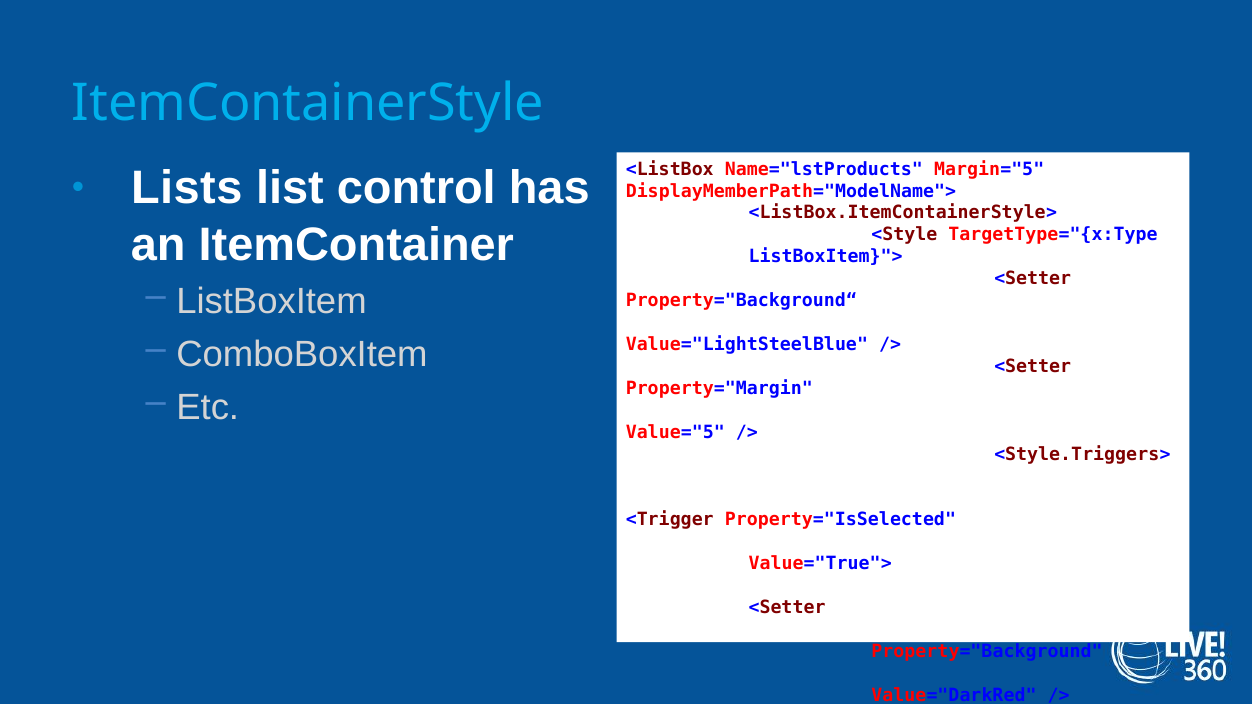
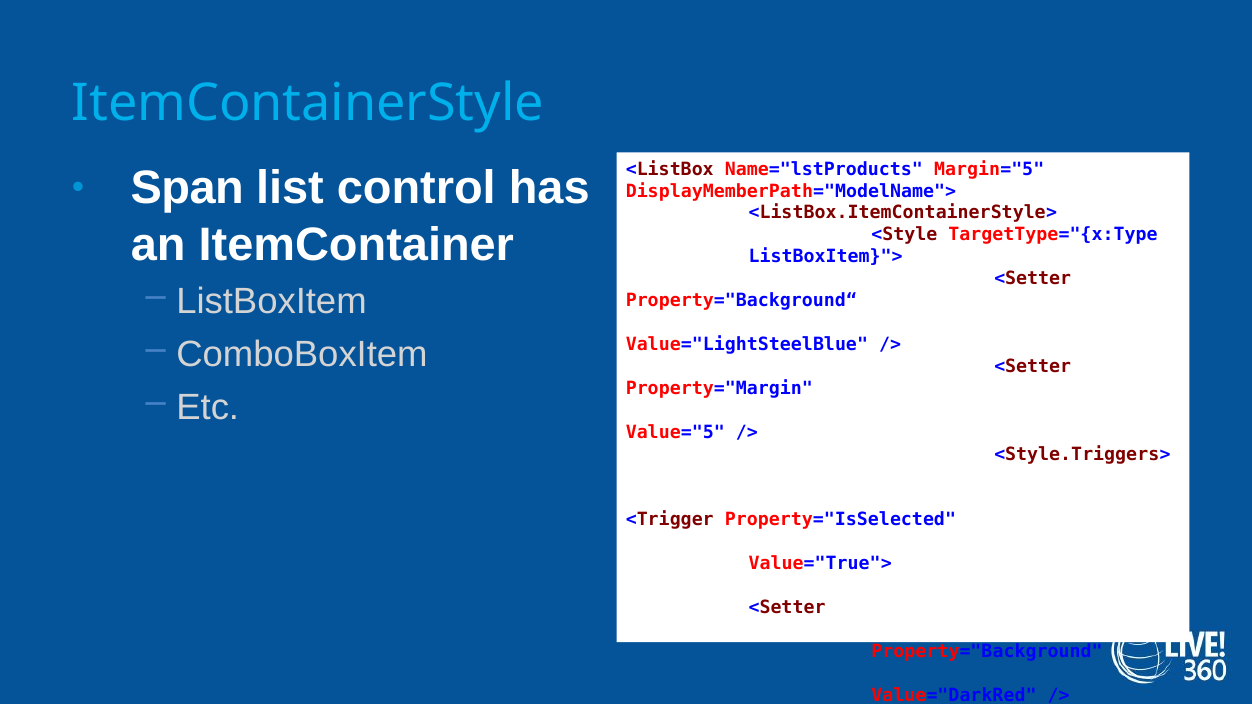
Lists: Lists -> Span (187, 188)
